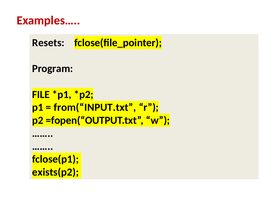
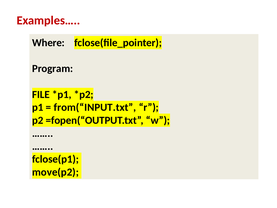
Resets: Resets -> Where (48, 43)
exists(p2: exists(p2 -> move(p2 (55, 172)
